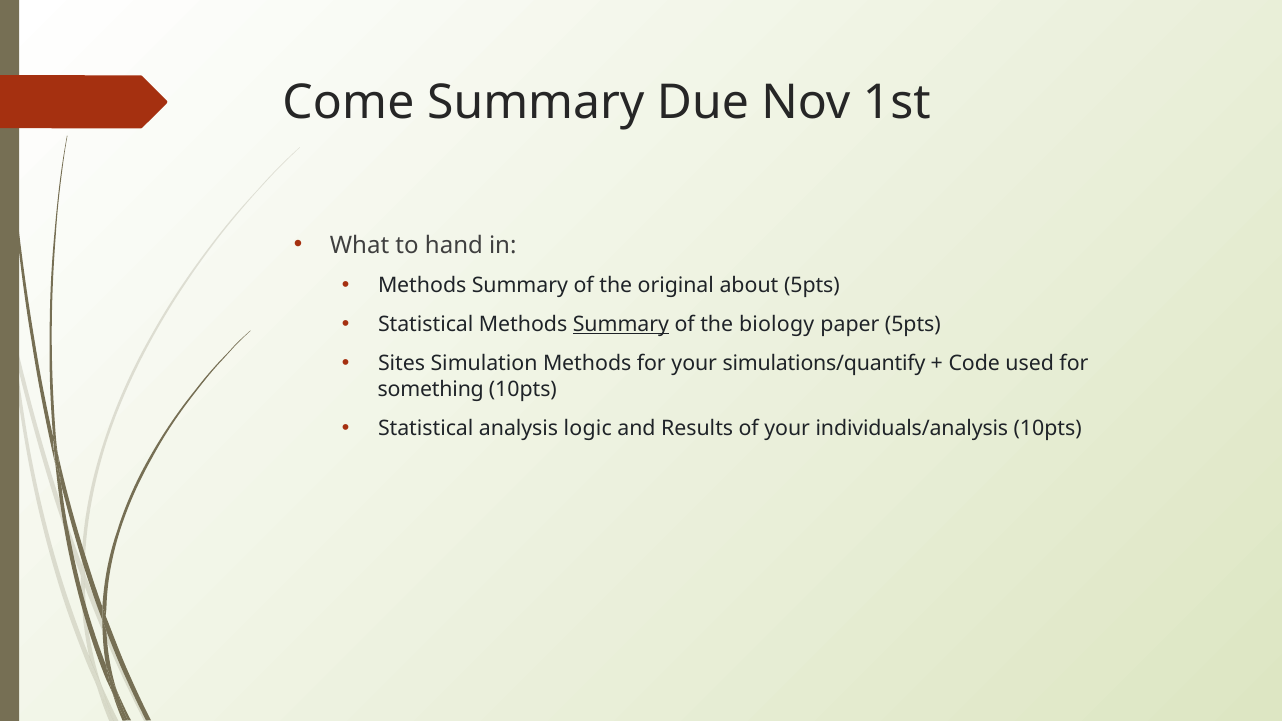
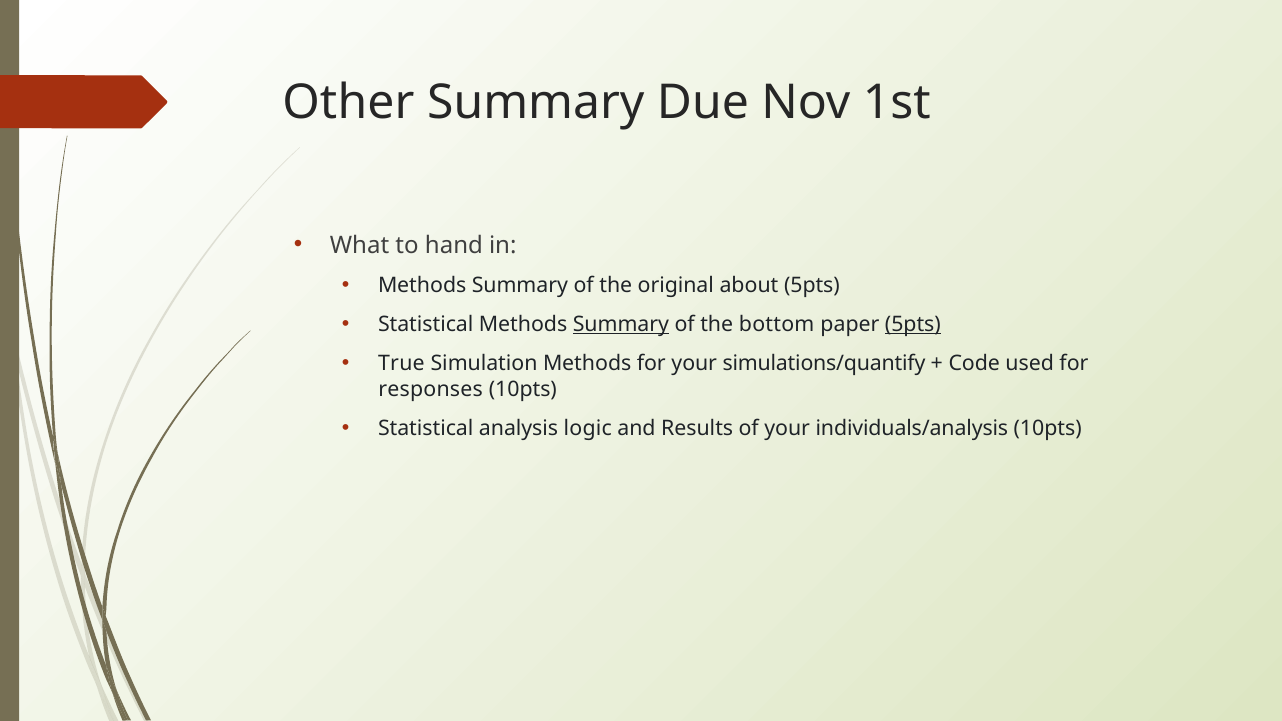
Come: Come -> Other (348, 103)
biology: biology -> bottom (777, 325)
5pts underline: none -> present (913, 325)
Sites: Sites -> True (401, 364)
something: something -> responses (431, 389)
